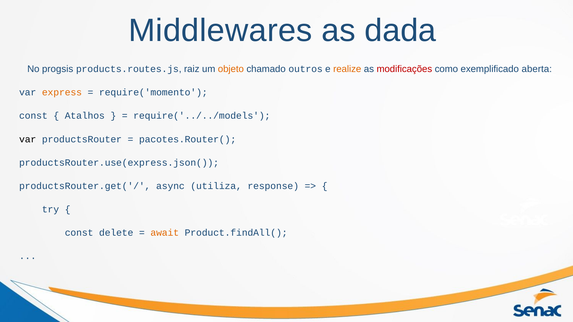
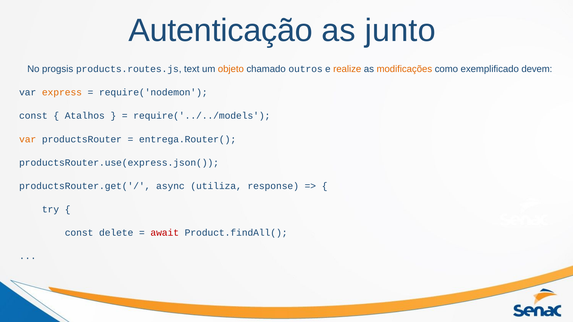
Middlewares: Middlewares -> Autenticação (221, 30)
dada: dada -> junto (400, 30)
raiz: raiz -> text (192, 69)
modificações colour: red -> orange (404, 69)
aberta: aberta -> devem (537, 69)
require('momento: require('momento -> require('nodemon (153, 93)
var colour: black -> orange (28, 139)
pacotes.Router(: pacotes.Router( -> entrega.Router( (188, 139)
await colour: orange -> red (165, 233)
